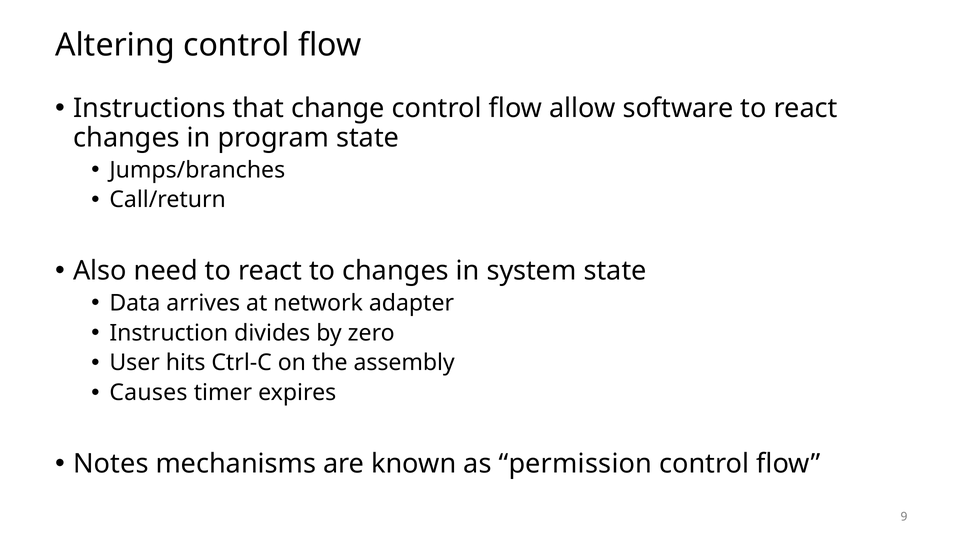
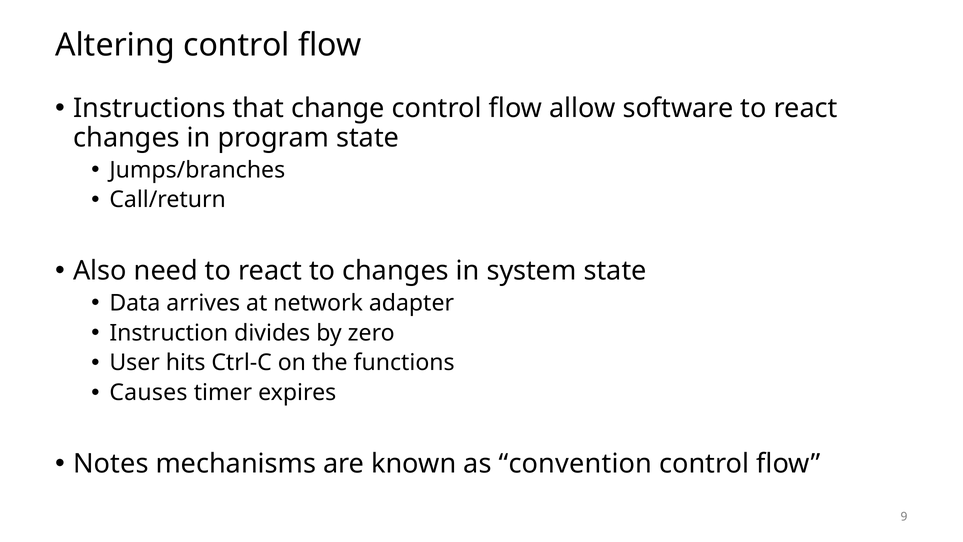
assembly: assembly -> functions (404, 363)
permission: permission -> convention (575, 464)
